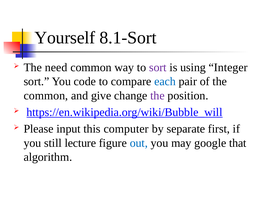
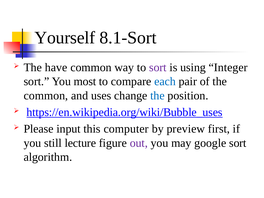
need: need -> have (56, 67)
code: code -> most (85, 82)
give: give -> uses (101, 96)
the colour: purple -> blue (157, 96)
https://en.wikipedia.org/wiki/Bubble_will: https://en.wikipedia.org/wiki/Bubble_will -> https://en.wikipedia.org/wiki/Bubble_uses (125, 112)
separate: separate -> preview (186, 129)
out colour: blue -> purple (139, 143)
google that: that -> sort (238, 143)
